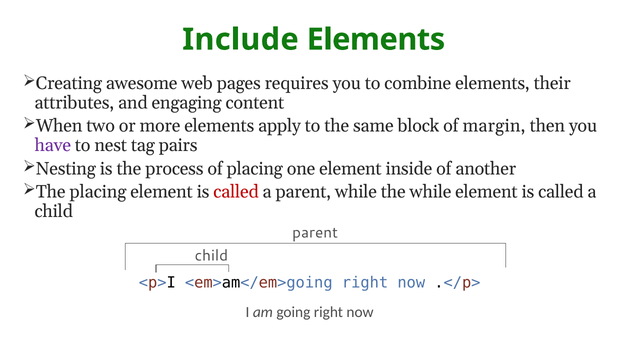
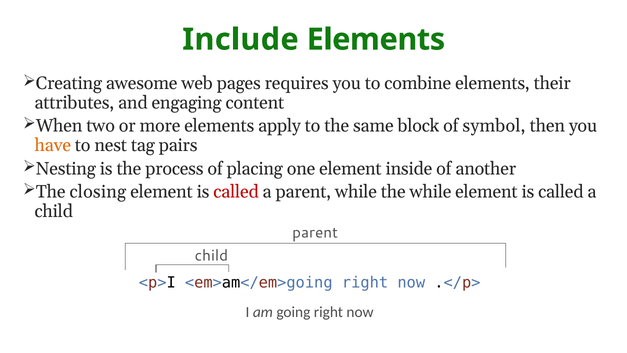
margin: margin -> symbol (494, 126)
have colour: purple -> orange (53, 145)
The placing: placing -> closing (98, 192)
